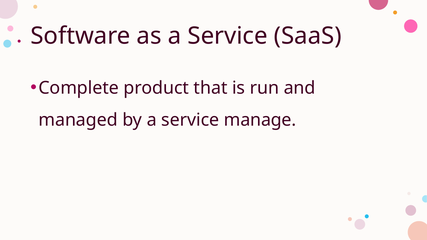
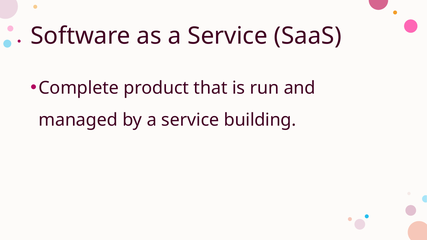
manage: manage -> building (260, 120)
